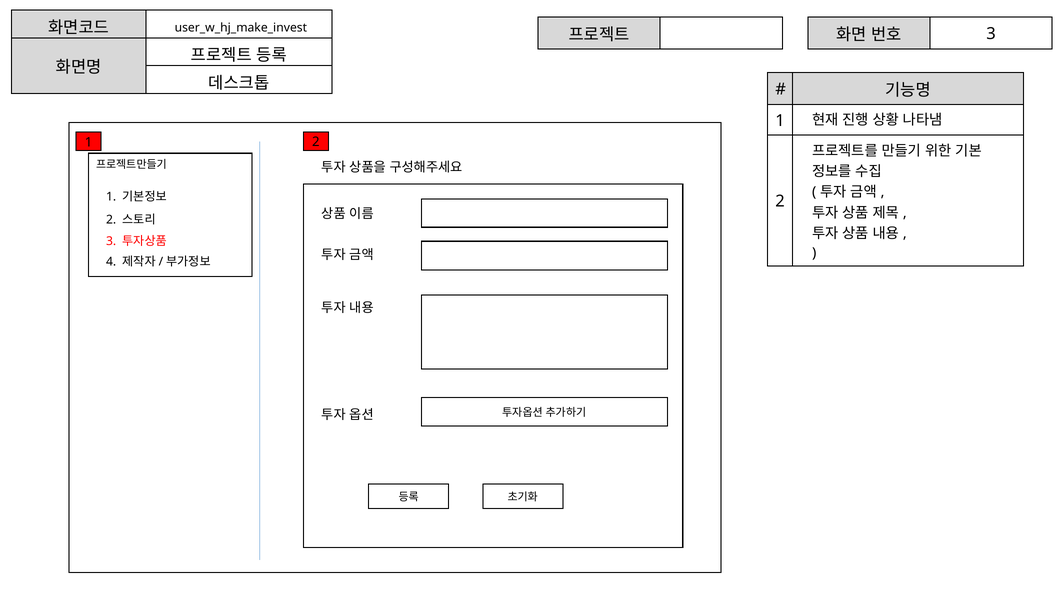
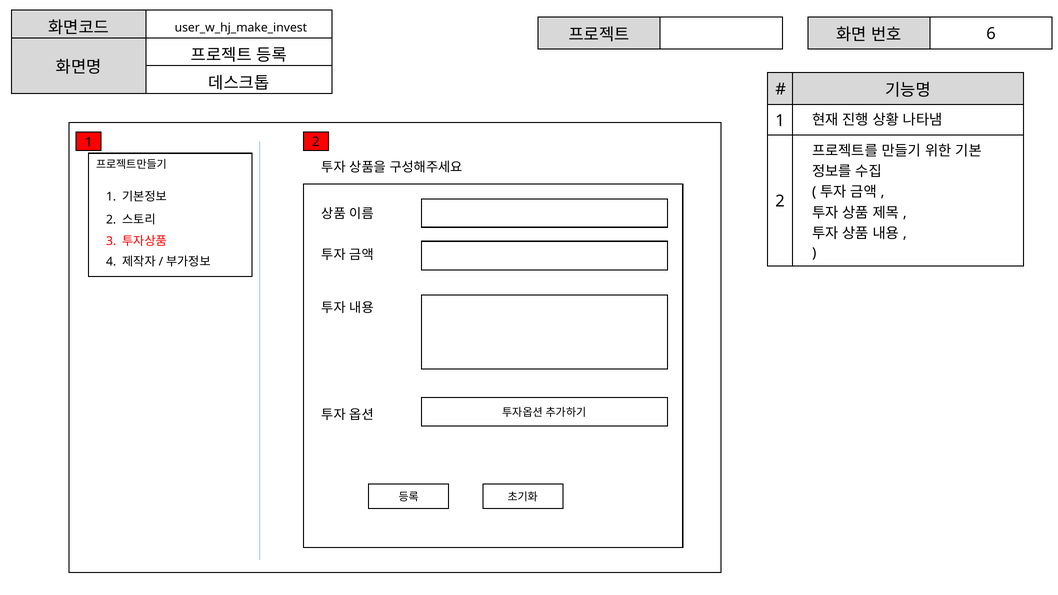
3: 3 -> 6 (991, 34)
